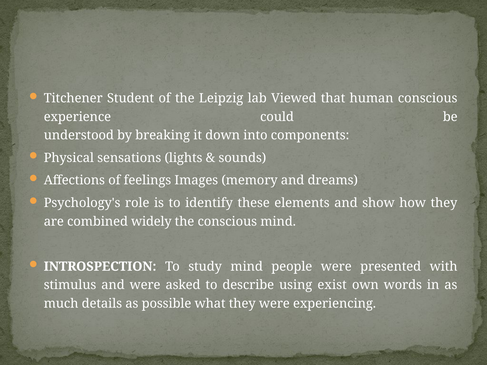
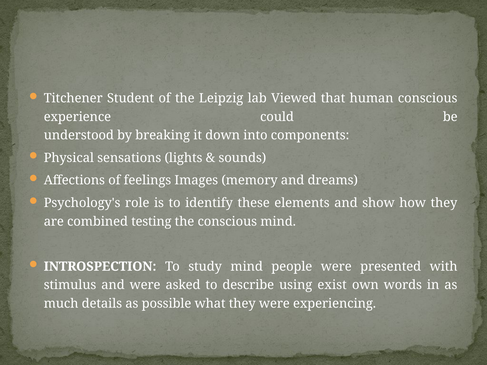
widely: widely -> testing (151, 222)
